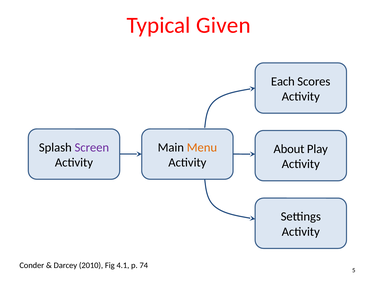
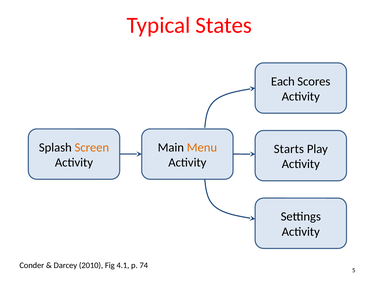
Given: Given -> States (224, 25)
Screen colour: purple -> orange (92, 148)
About: About -> Starts (289, 149)
